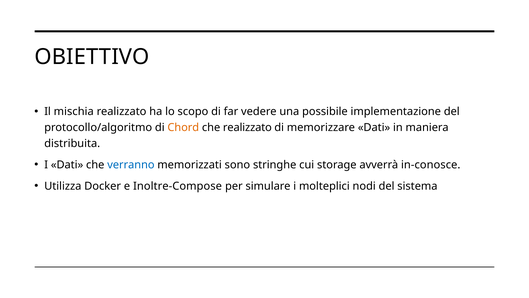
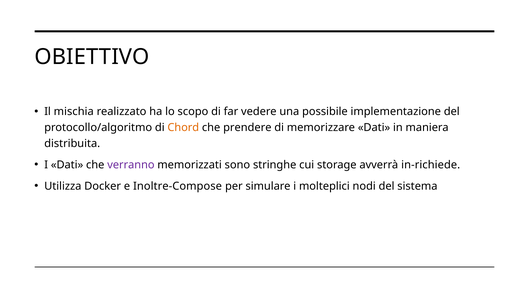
che realizzato: realizzato -> prendere (247, 127)
verranno colour: blue -> purple (131, 165)
in-conosce: in-conosce -> in-richiede (431, 165)
